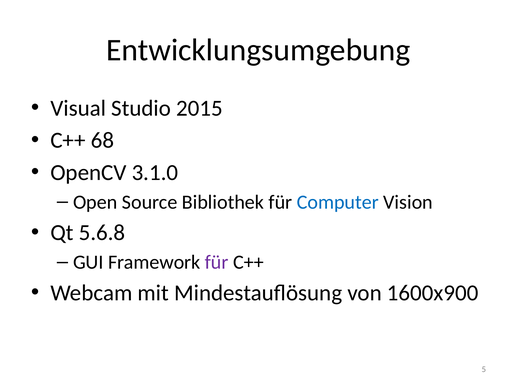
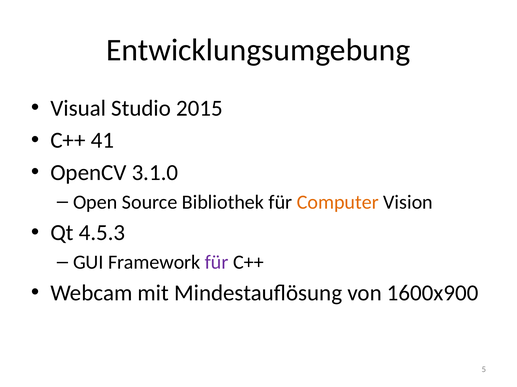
68: 68 -> 41 (103, 141)
Computer colour: blue -> orange (338, 203)
5.6.8: 5.6.8 -> 4.5.3 (102, 233)
